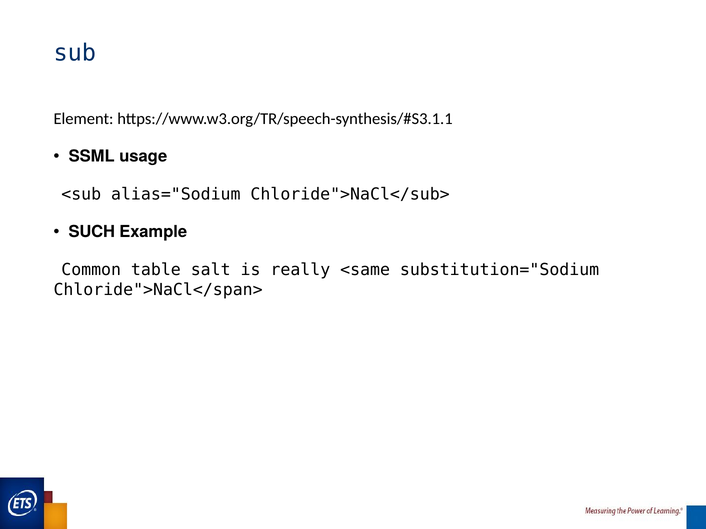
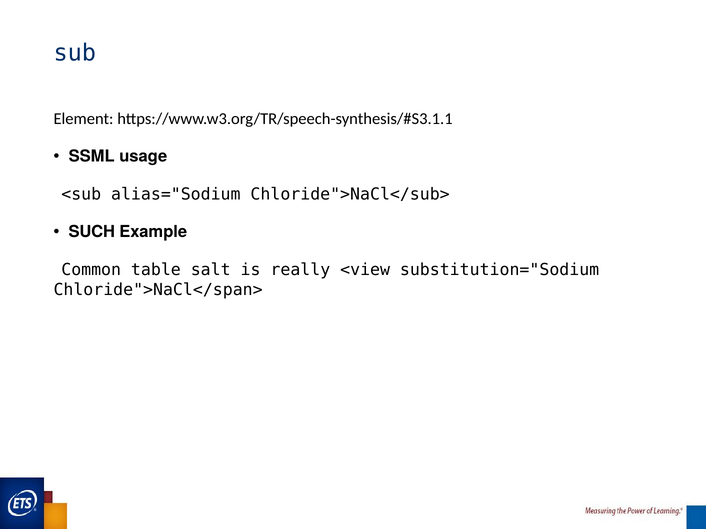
<same: <same -> <view (365, 270)
